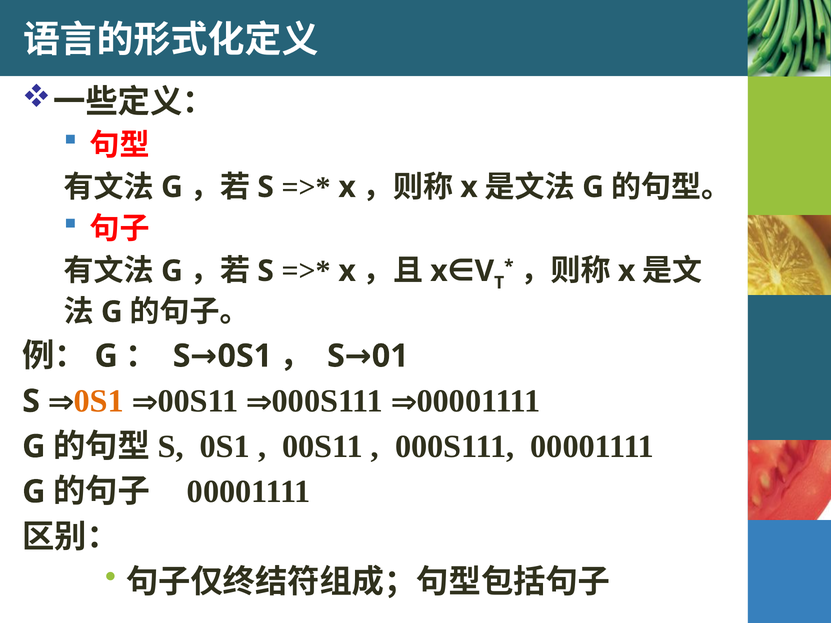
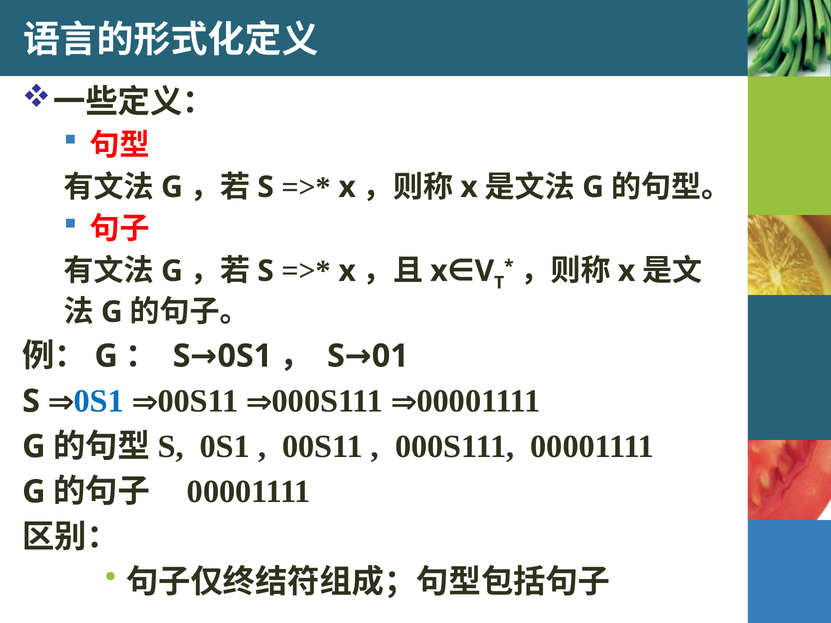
0S1 colour: orange -> blue (99, 401)
